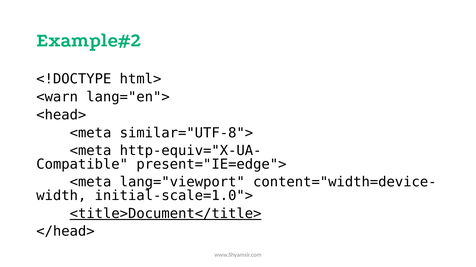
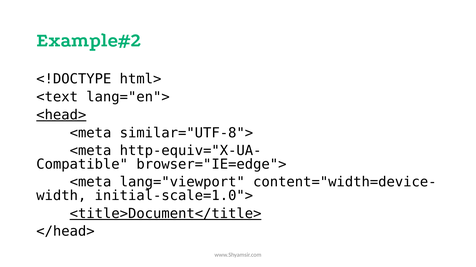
<warn: <warn -> <text (57, 97)
<head> underline: none -> present (61, 115)
present="IE=edge">: present="IE=edge"> -> browser="IE=edge"> (211, 165)
